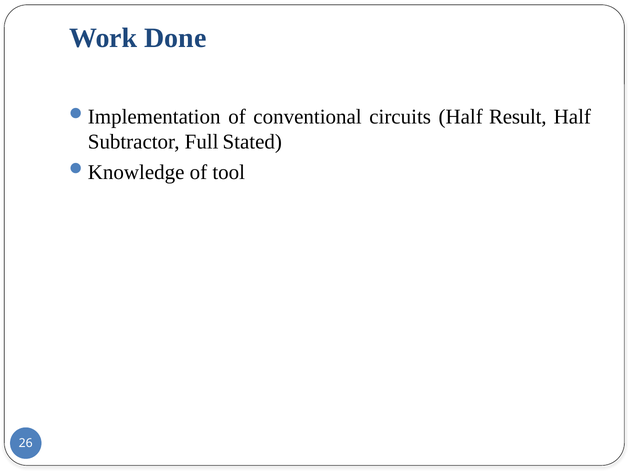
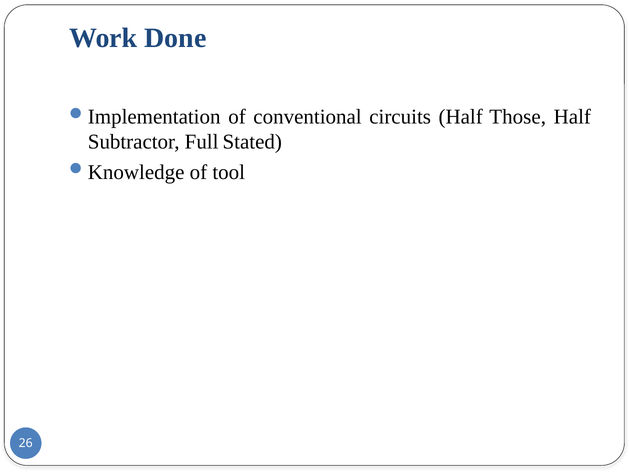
Result: Result -> Those (518, 117)
